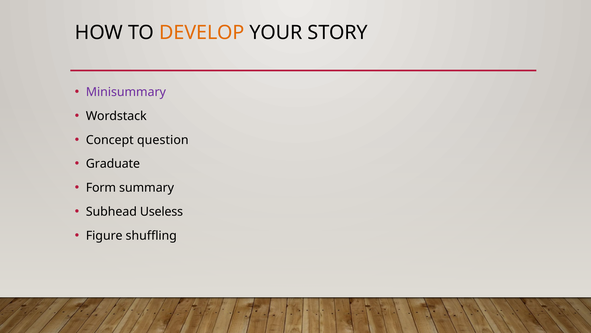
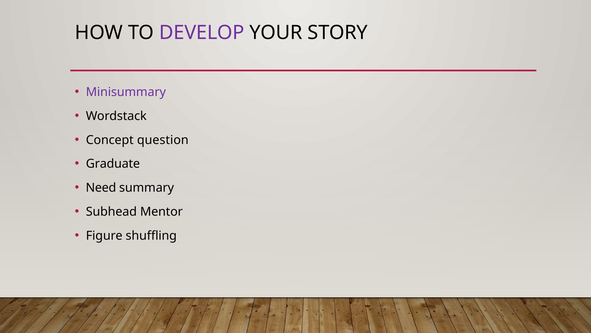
DEVELOP colour: orange -> purple (202, 33)
Form: Form -> Need (101, 188)
Useless: Useless -> Mentor (161, 211)
